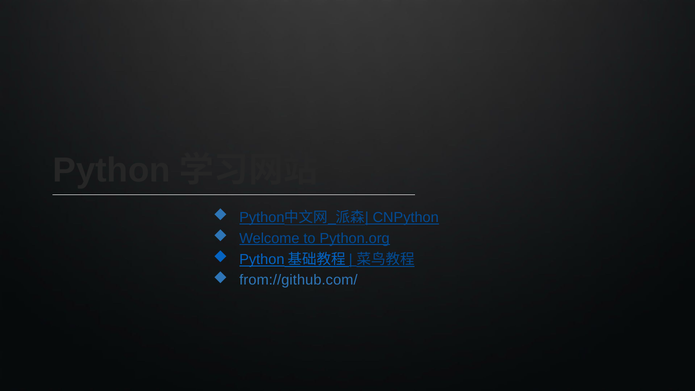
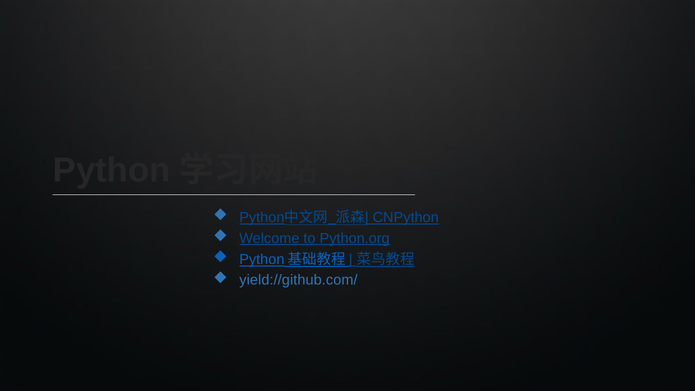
from://github.com/: from://github.com/ -> yield://github.com/ (298, 280)
